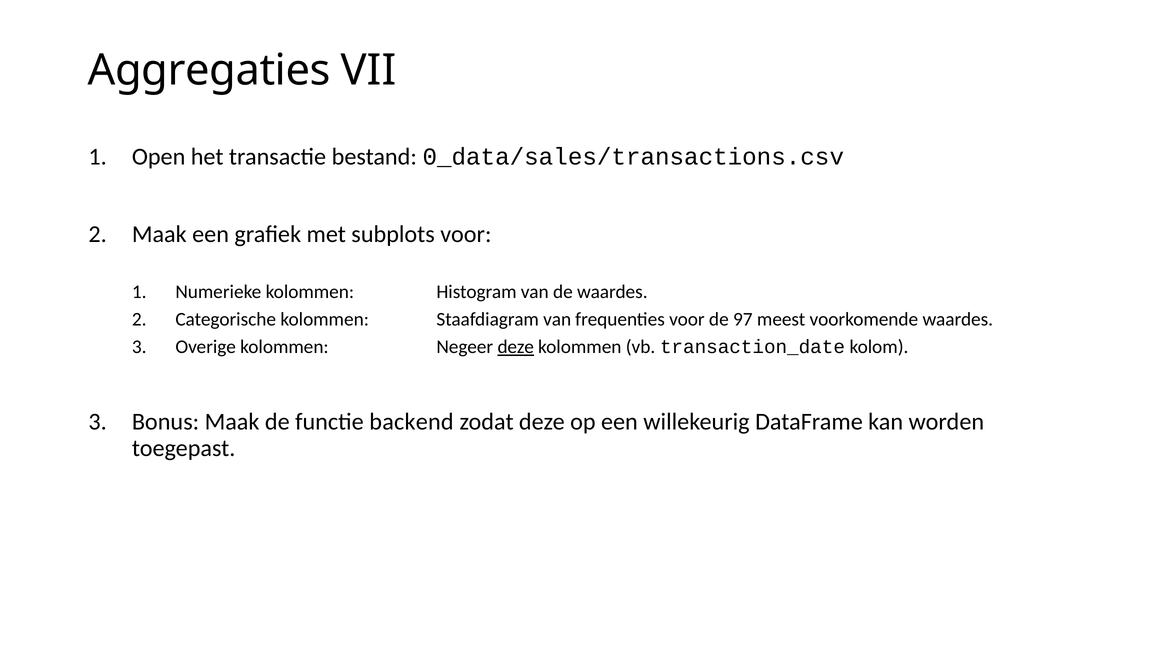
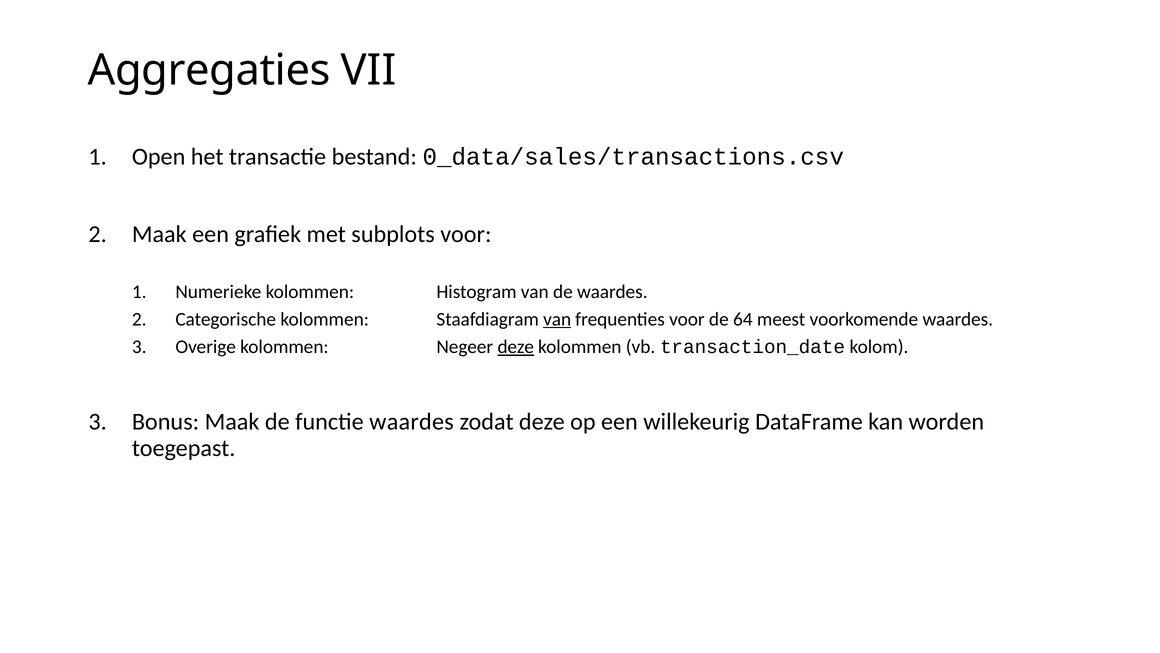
van underline: none -> present (557, 319)
97: 97 -> 64 (743, 319)
functie backend: backend -> waardes (411, 421)
